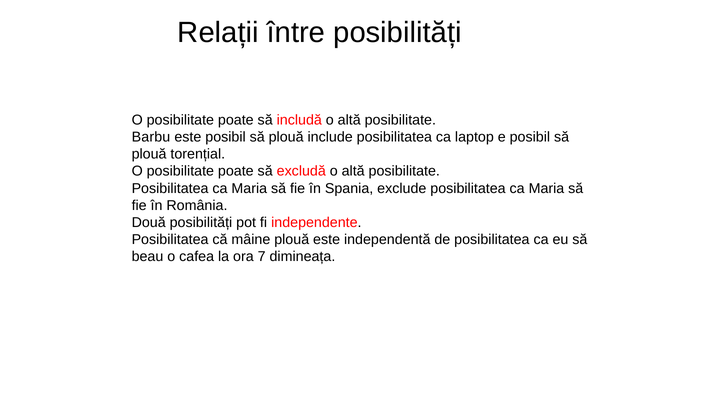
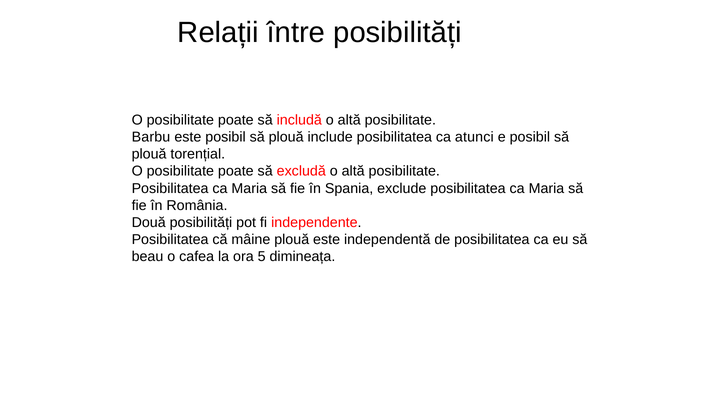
laptop: laptop -> atunci (474, 137)
7: 7 -> 5 (262, 257)
